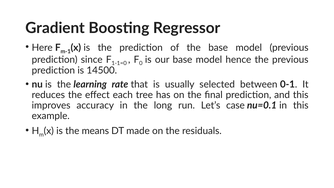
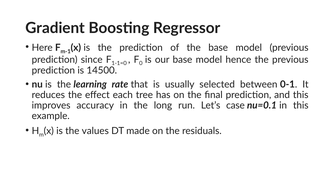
means: means -> values (95, 131)
